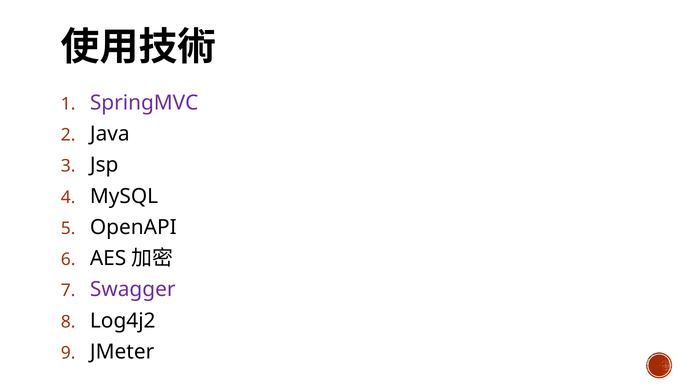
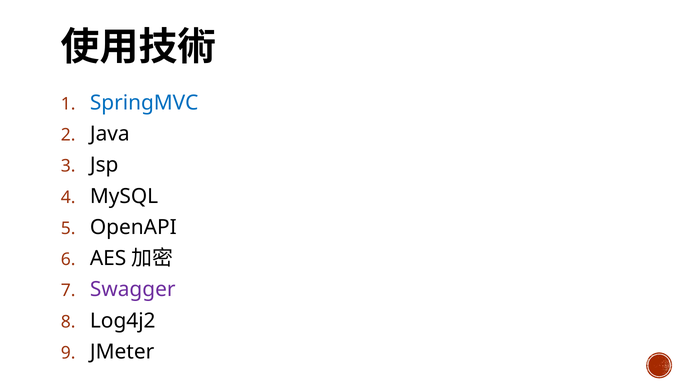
SpringMVC colour: purple -> blue (144, 103)
